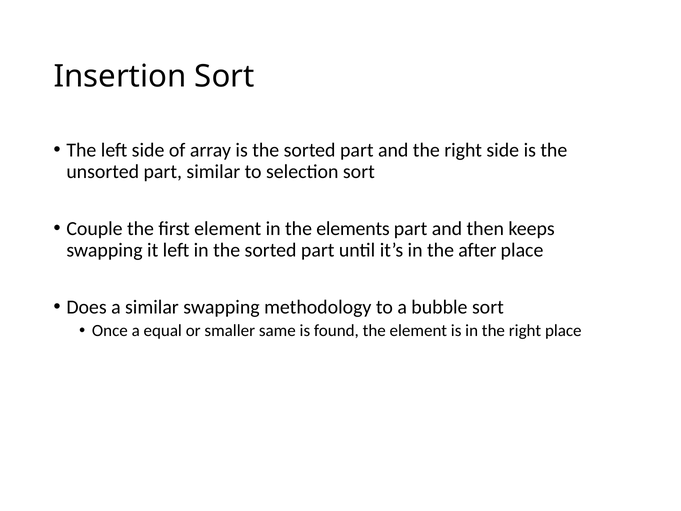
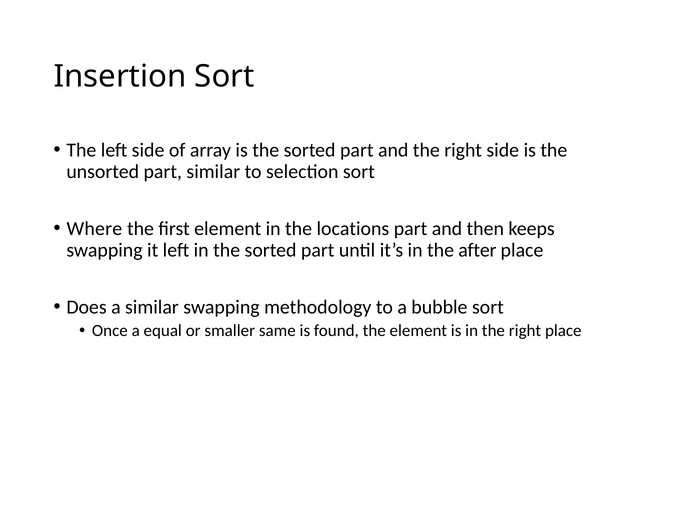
Couple: Couple -> Where (94, 229)
elements: elements -> locations (353, 229)
